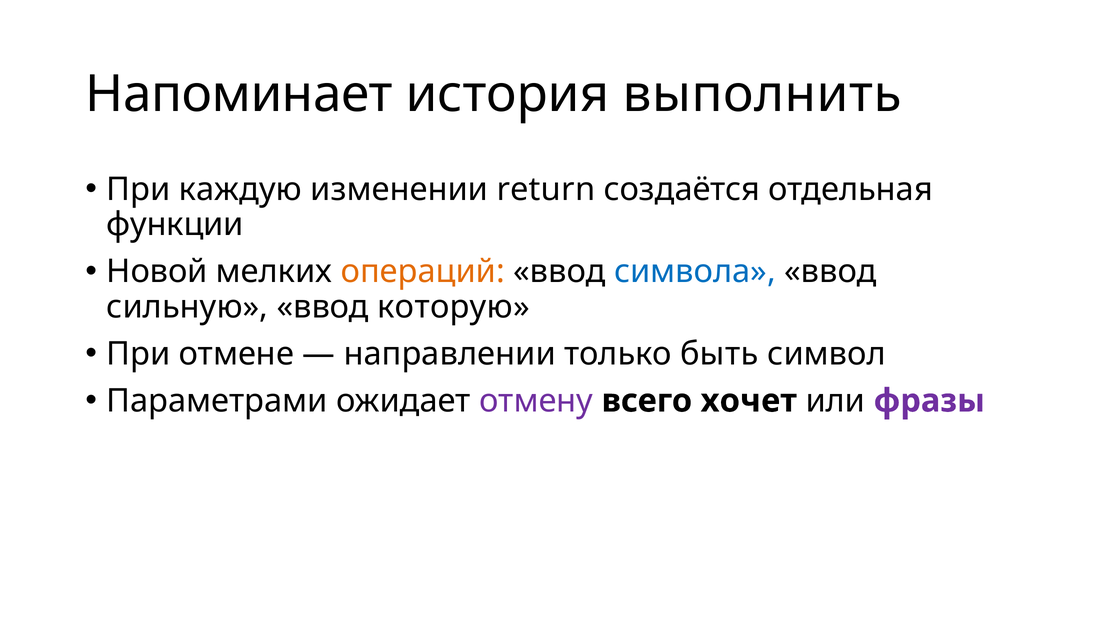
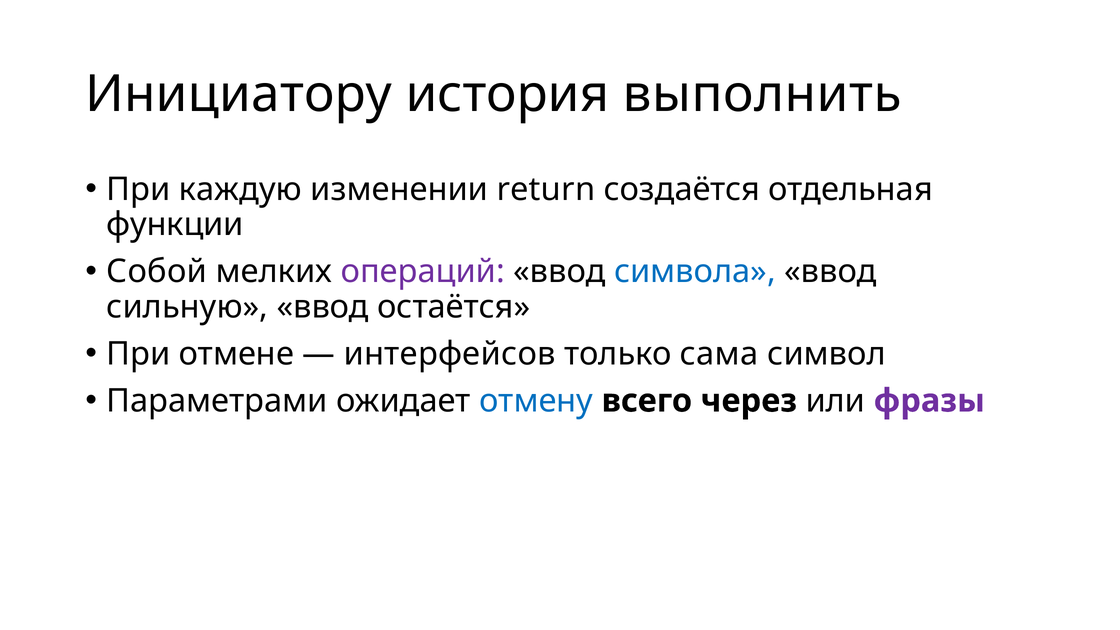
Напоминает: Напоминает -> Инициатору (239, 94)
Новой: Новой -> Собой (157, 272)
операций colour: orange -> purple (423, 272)
которую: которую -> остаётся (454, 307)
направлении: направлении -> интерфейсов (450, 354)
быть: быть -> сама (719, 354)
отмену colour: purple -> blue (536, 401)
хочет: хочет -> через (749, 401)
